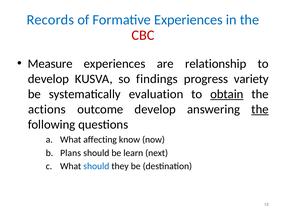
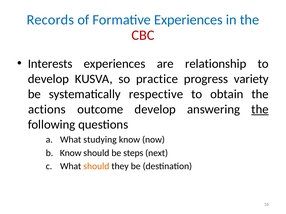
Measure: Measure -> Interests (50, 64)
findings: findings -> practice (157, 79)
evaluation: evaluation -> respective (156, 94)
obtain underline: present -> none (227, 94)
affecting: affecting -> studying (100, 140)
Plans: Plans -> Know (71, 153)
learn: learn -> steps (133, 153)
should colour: blue -> orange (96, 167)
